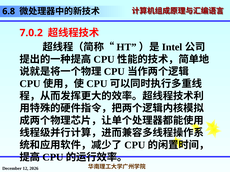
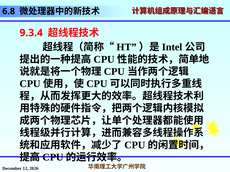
7.0.2: 7.0.2 -> 9.3.4 (31, 33)
